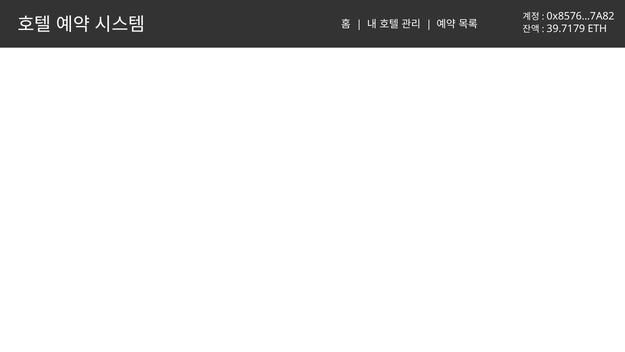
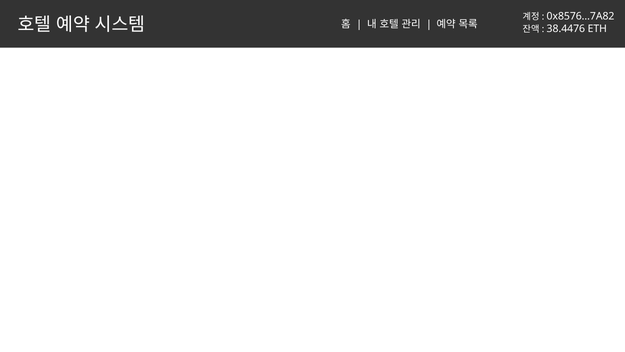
39.7179: 39.7179 -> 38.4476 (566, 29)
